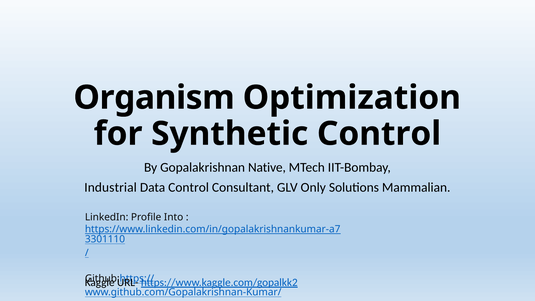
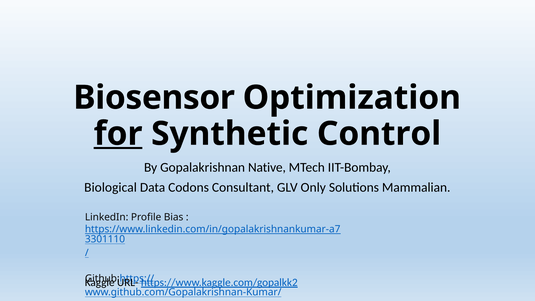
Organism: Organism -> Biosensor (154, 98)
for underline: none -> present (118, 134)
Industrial: Industrial -> Biological (111, 187)
Data Control: Control -> Codons (189, 187)
Into: Into -> Bias (174, 217)
